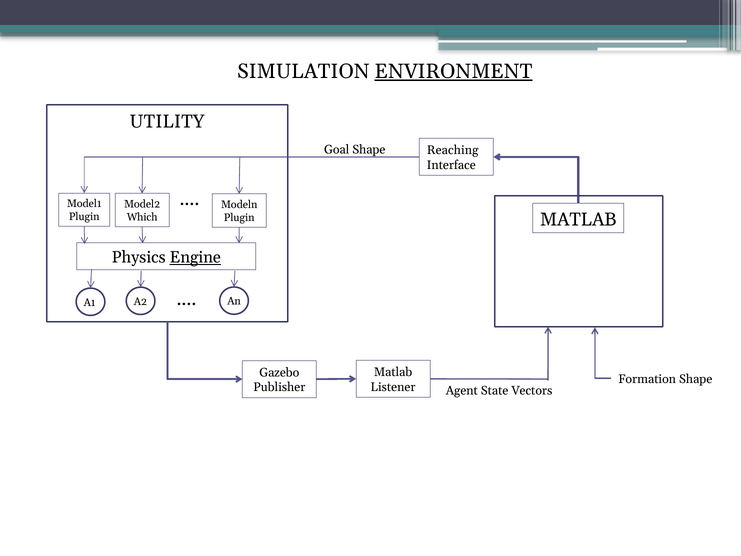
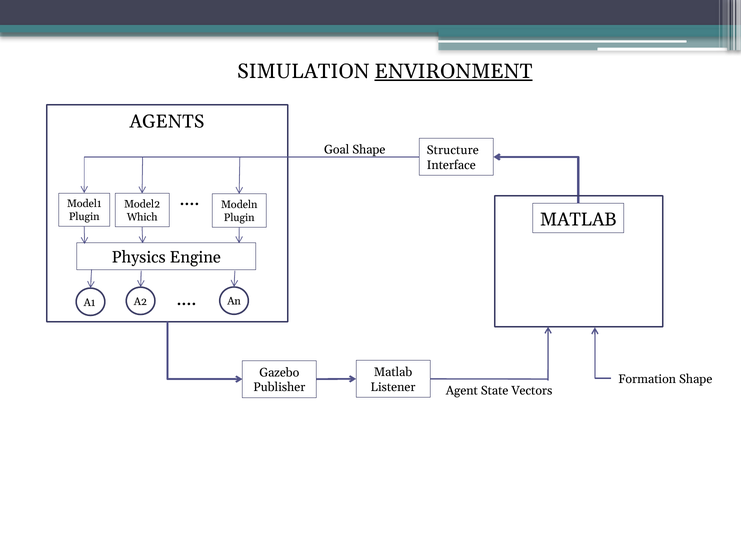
UTILITY: UTILITY -> AGENTS (167, 122)
Reaching: Reaching -> Structure (453, 150)
Engine underline: present -> none (195, 257)
